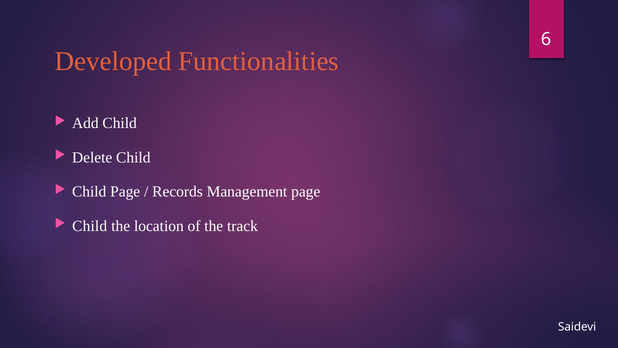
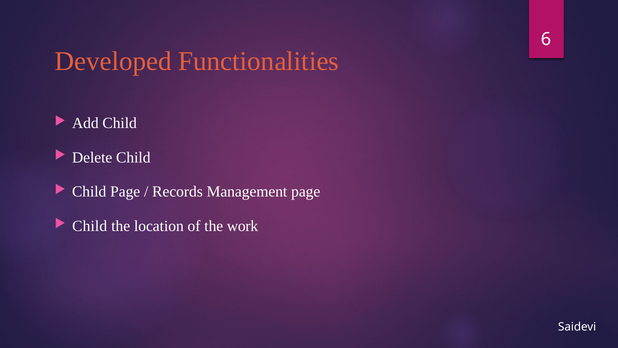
track: track -> work (243, 226)
